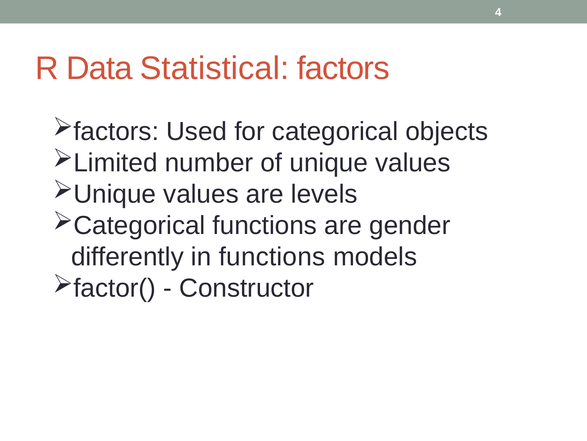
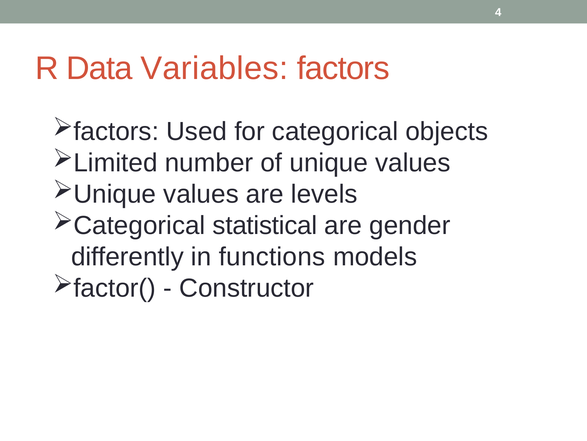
Statistical: Statistical -> Variables (214, 68)
functions: functions -> statistical (265, 225)
